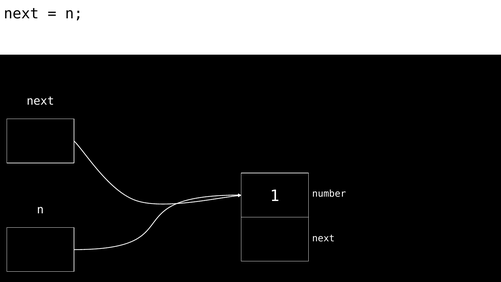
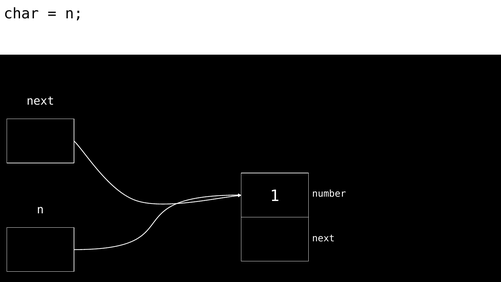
next: next -> char (21, 14)
